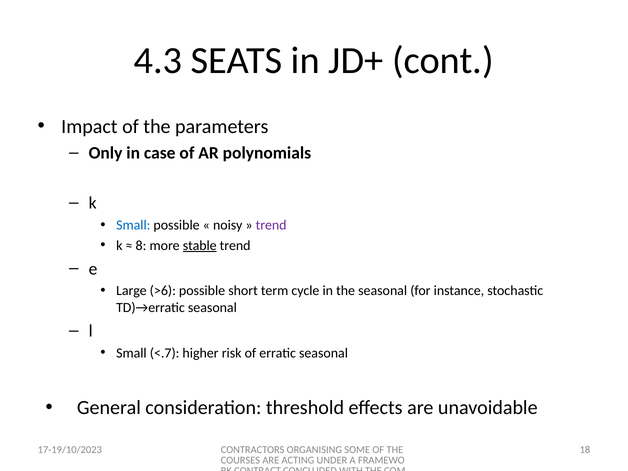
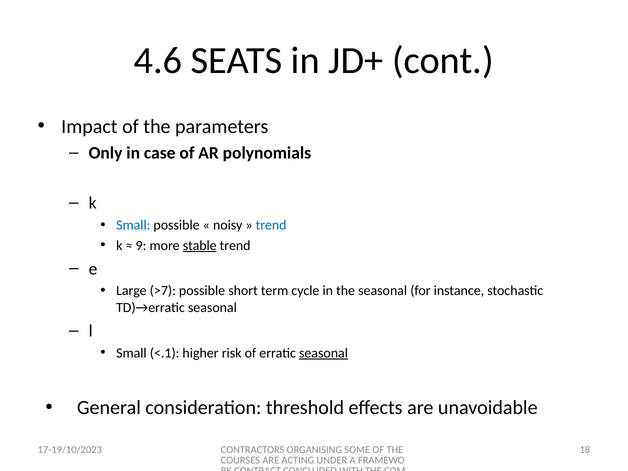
4.3: 4.3 -> 4.6 (158, 61)
trend colour: purple -> blue (271, 225)
8: 8 -> 9 (141, 246)
>6: >6 -> >7 (163, 291)
<.7: <.7 -> <.1 (165, 353)
seasonal underline: none -> present (323, 353)
